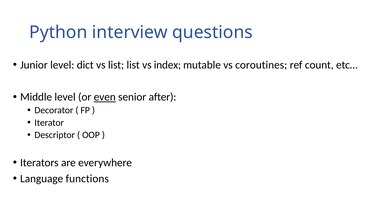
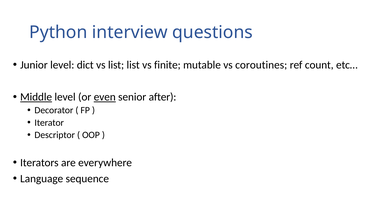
index: index -> finite (167, 65)
Middle underline: none -> present (36, 97)
functions: functions -> sequence (87, 178)
